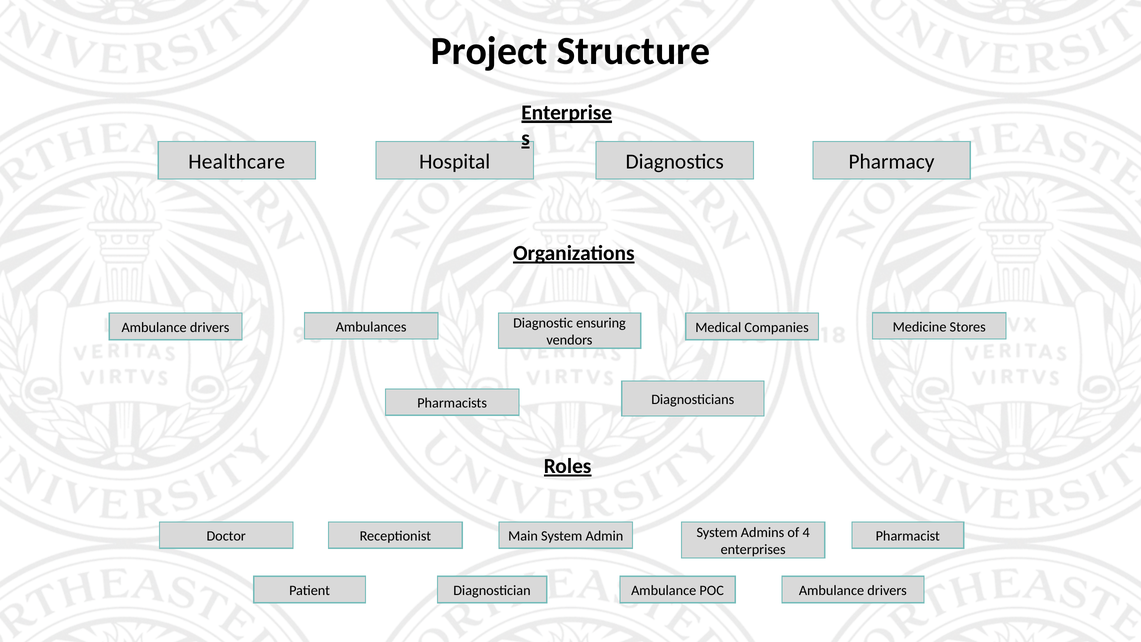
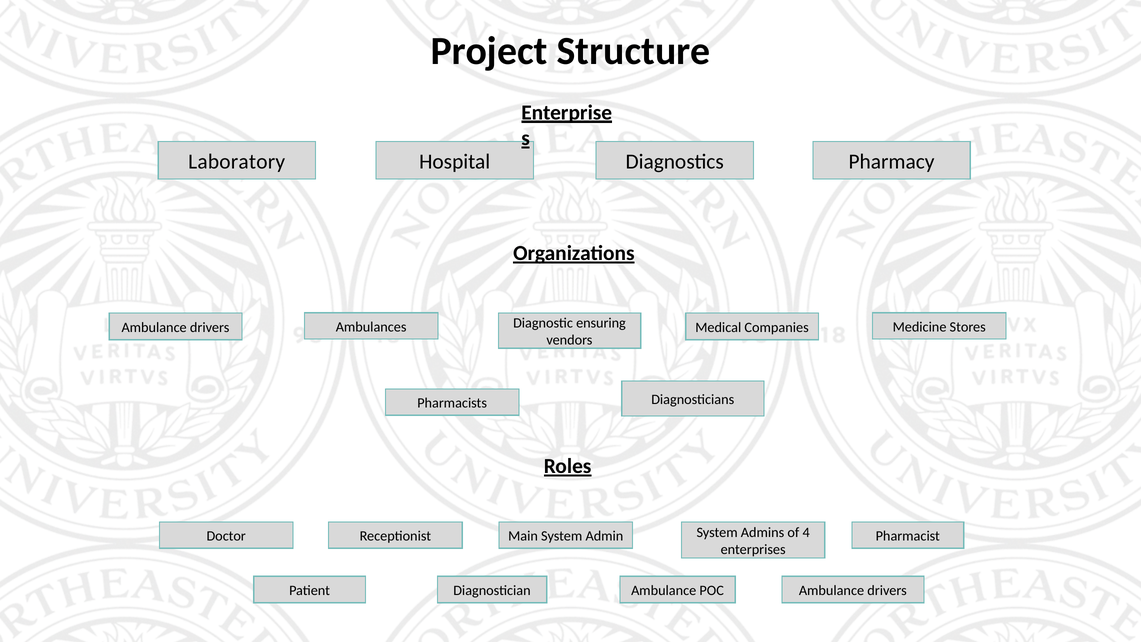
Healthcare: Healthcare -> Laboratory (237, 162)
